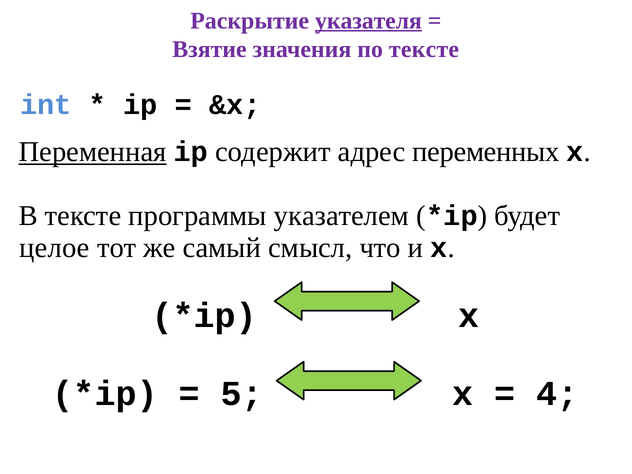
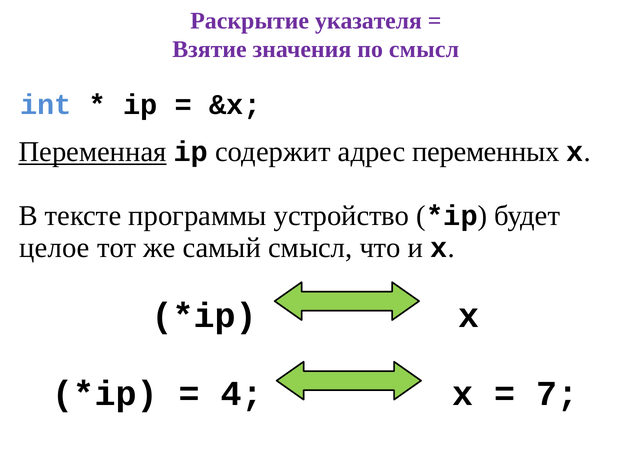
указателя underline: present -> none (368, 21)
по тексте: тексте -> смысл (424, 49)
указателем: указателем -> устройство (342, 216)
5: 5 -> 4 (242, 394)
4: 4 -> 7 (557, 394)
